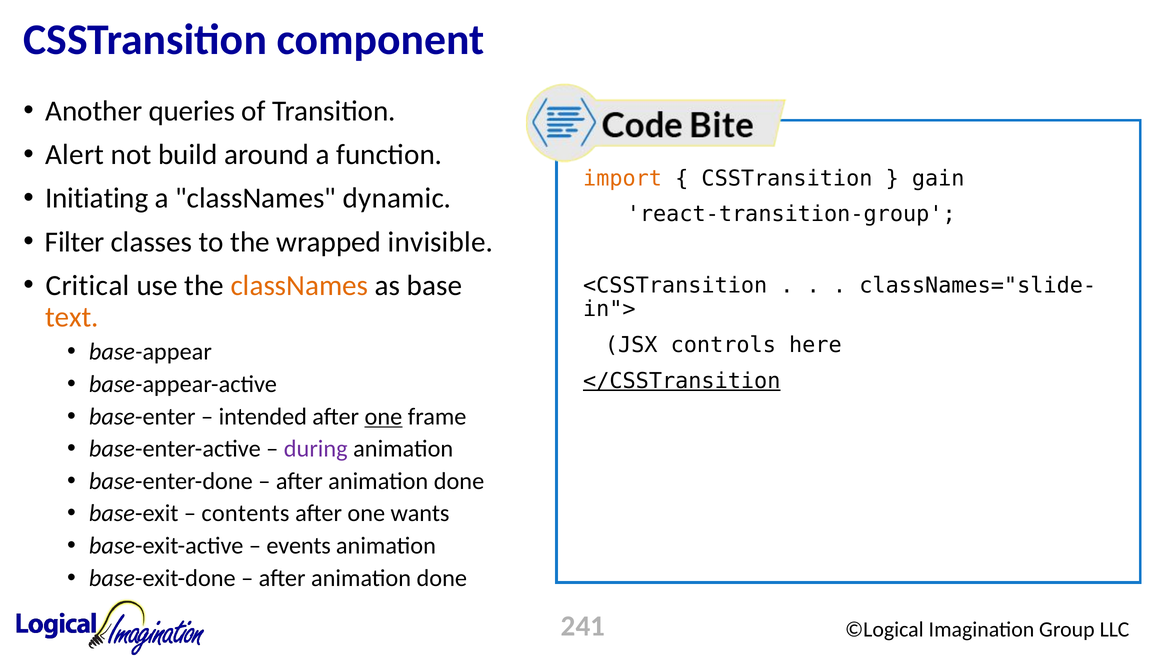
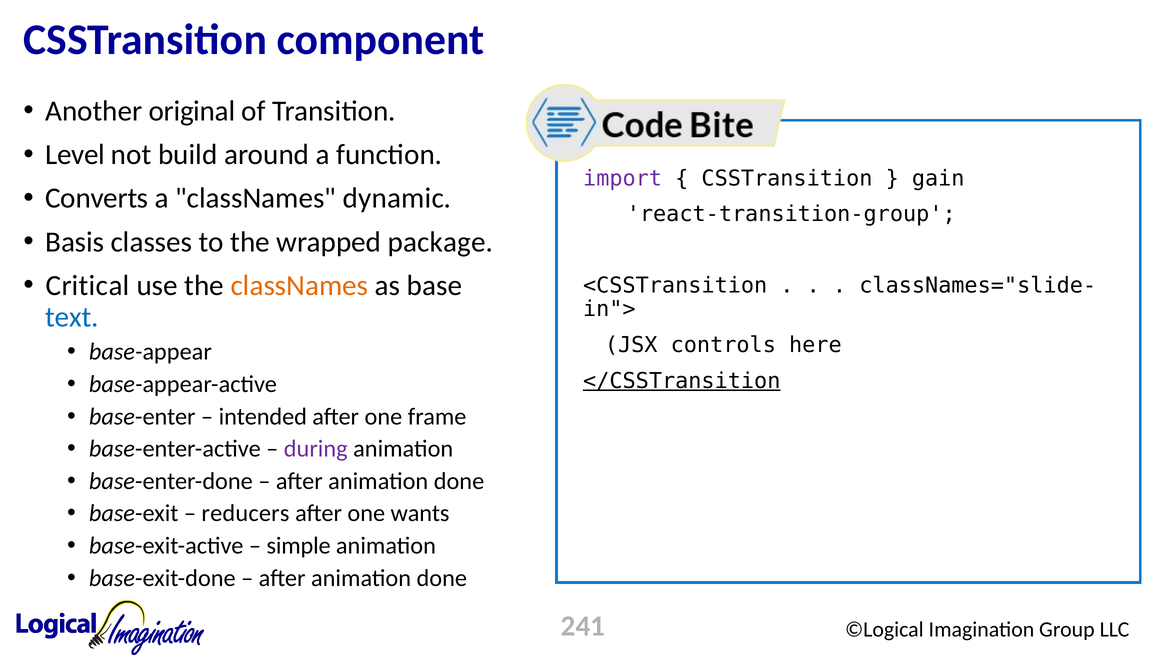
queries: queries -> original (192, 111)
Alert: Alert -> Level (75, 155)
import colour: orange -> purple (623, 178)
Initiating: Initiating -> Converts (97, 198)
Filter: Filter -> Basis (75, 242)
invisible: invisible -> package (441, 242)
text colour: orange -> blue (72, 317)
one underline: present -> none (383, 416)
contents: contents -> reducers (245, 513)
events: events -> simple (299, 546)
